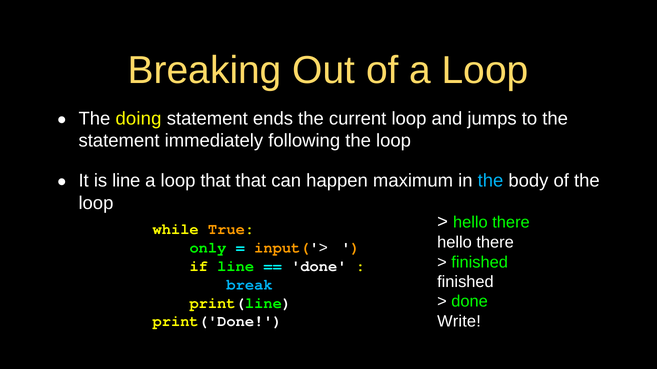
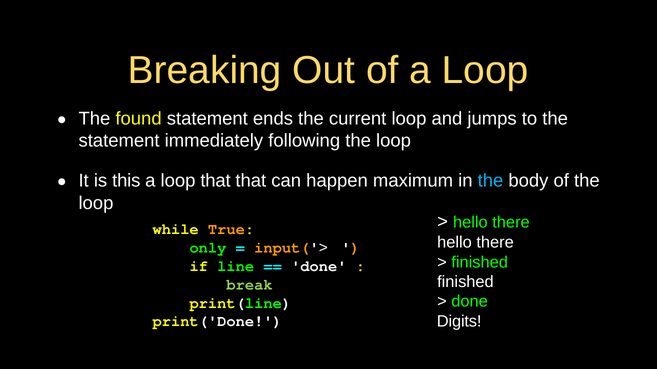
doing: doing -> found (139, 119)
is line: line -> this (126, 181)
break colour: light blue -> light green (250, 285)
Write: Write -> Digits (459, 322)
